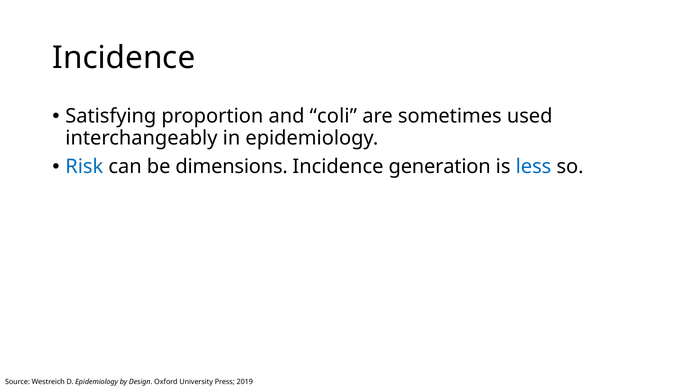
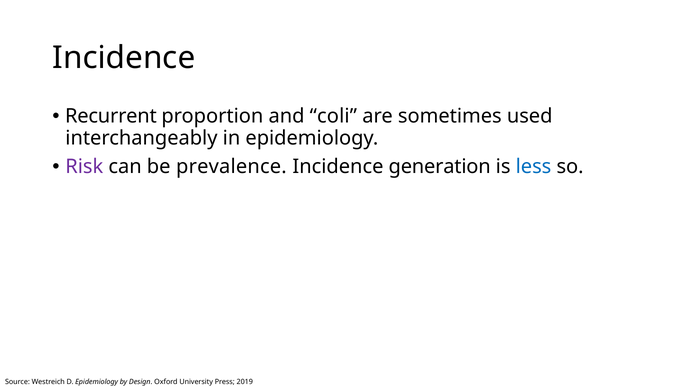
Satisfying: Satisfying -> Recurrent (111, 116)
Risk colour: blue -> purple (84, 167)
dimensions: dimensions -> prevalence (231, 167)
